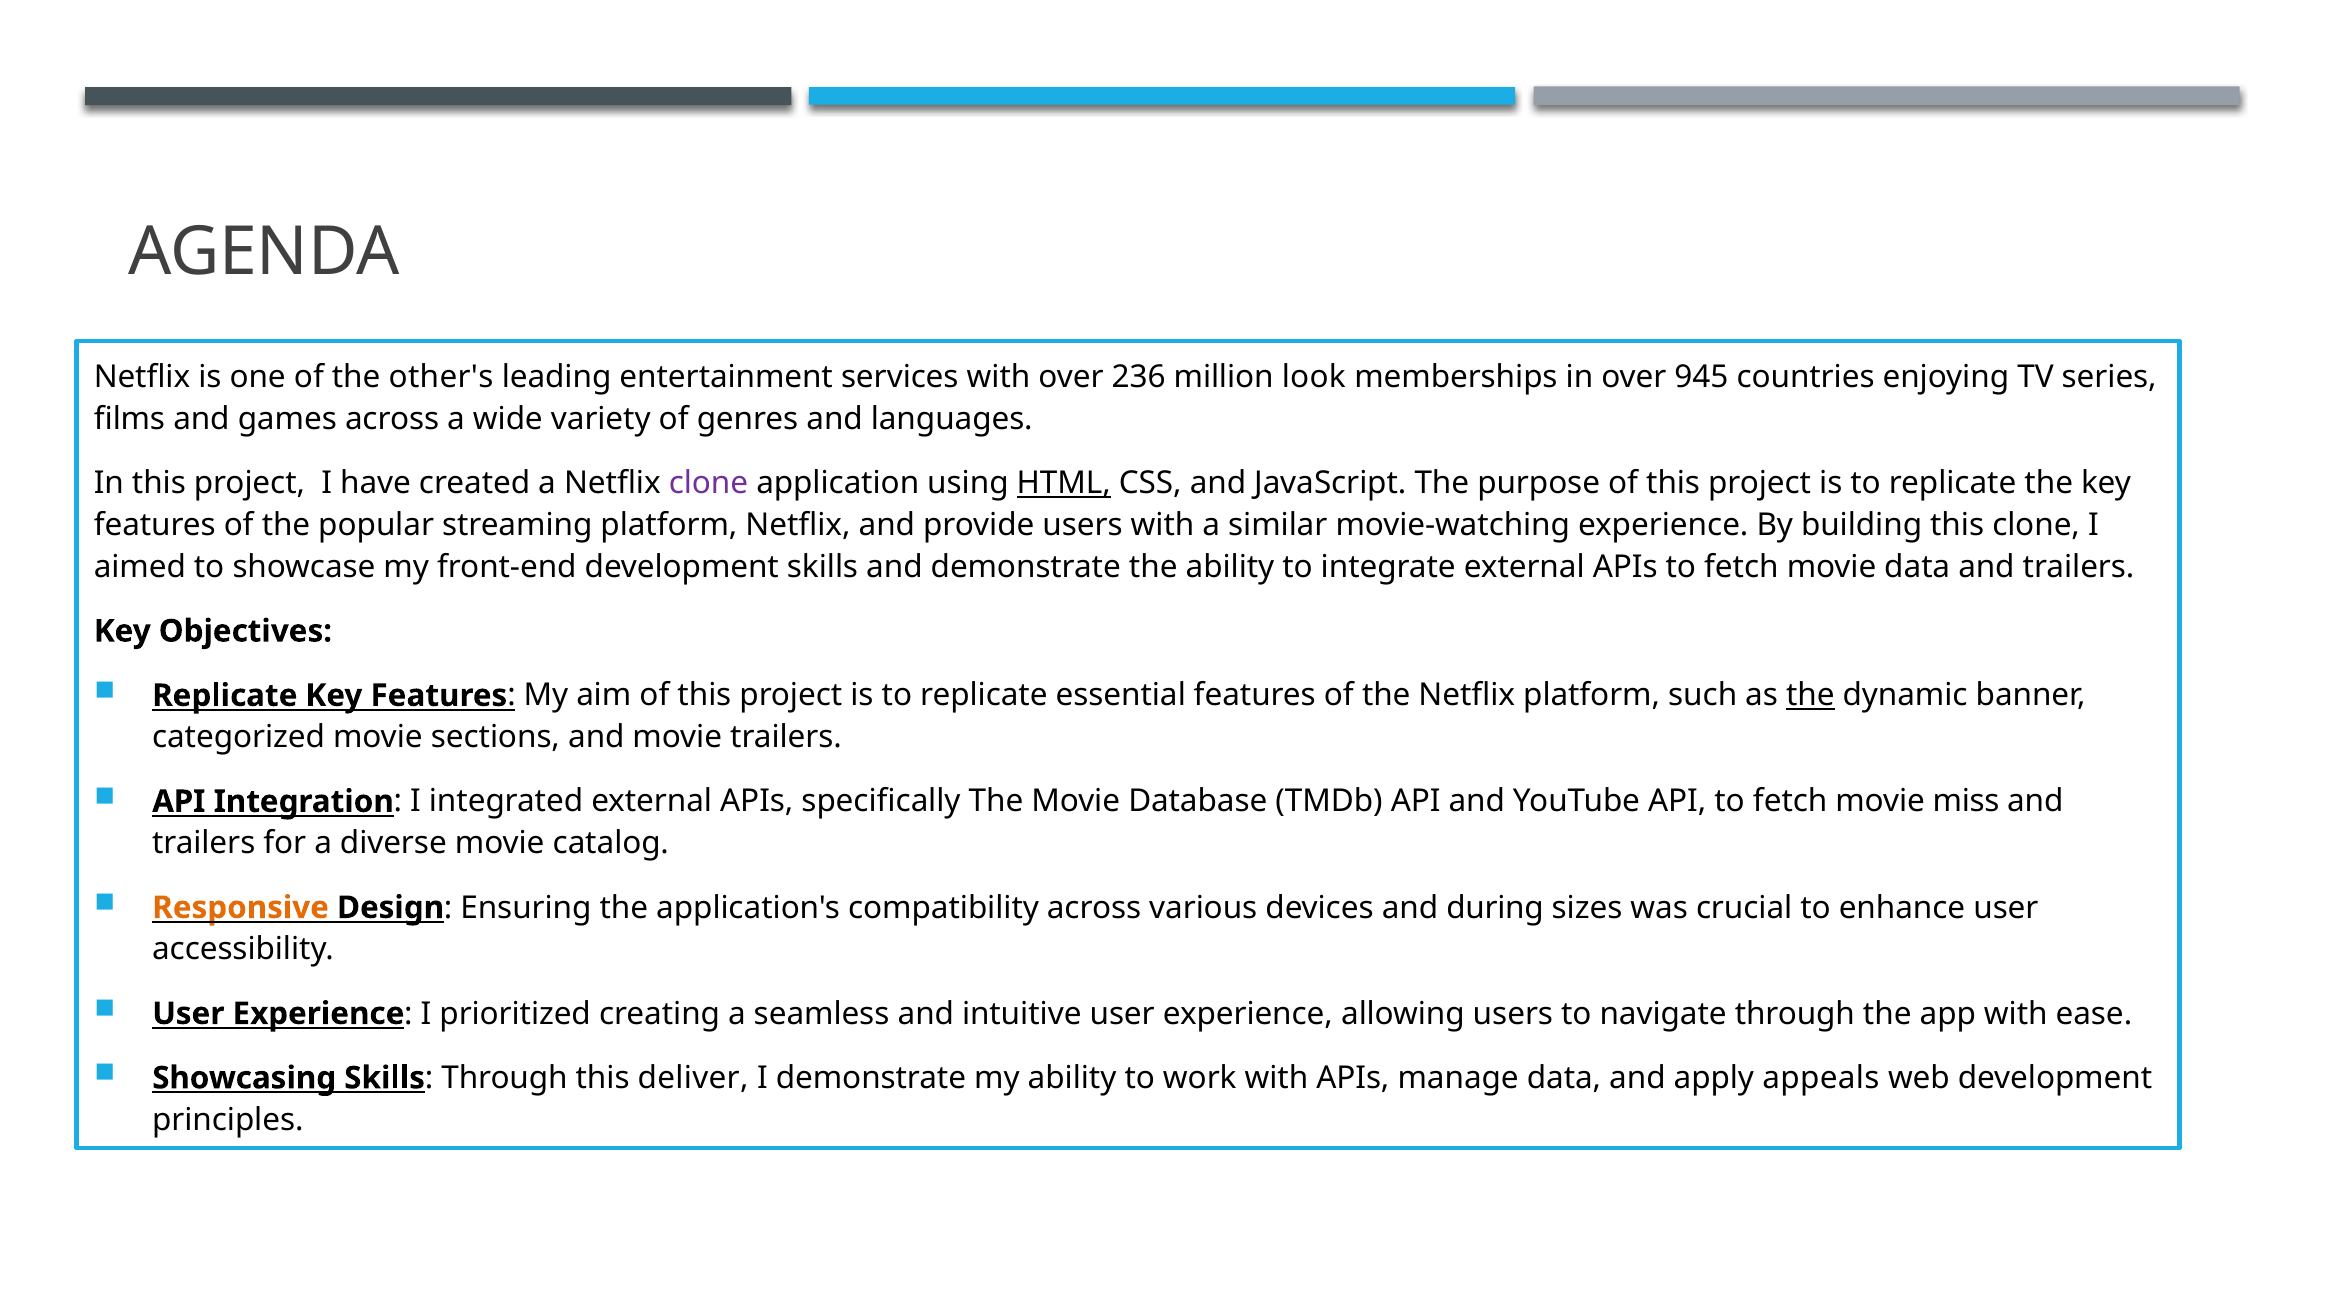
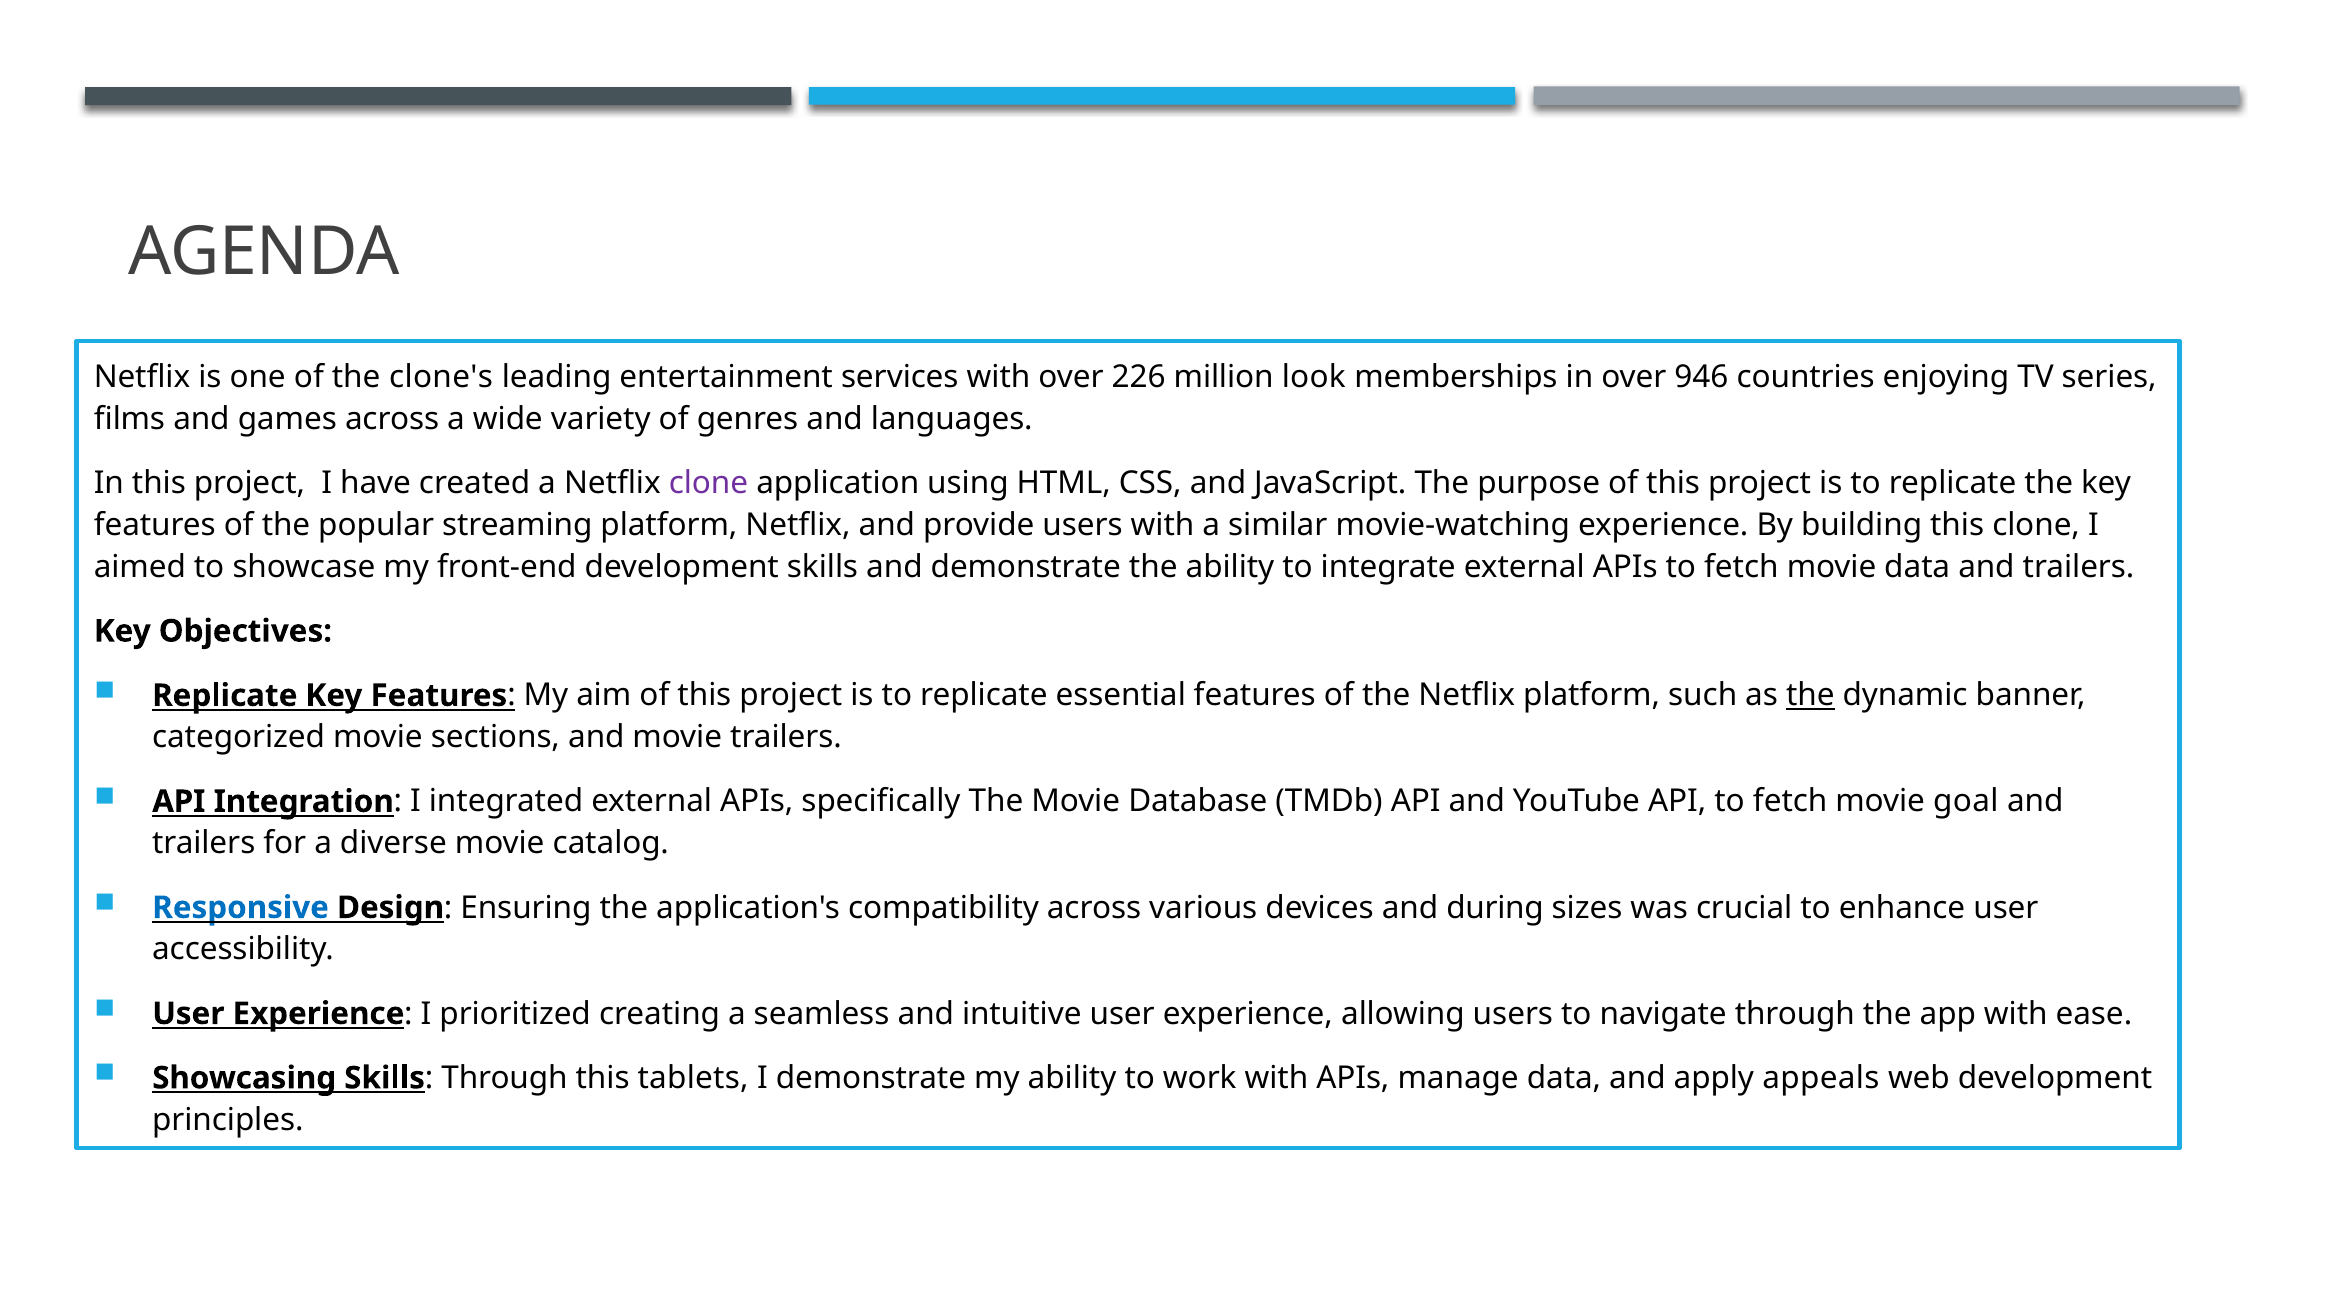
other's: other's -> clone's (441, 377)
236: 236 -> 226 (1139, 377)
945: 945 -> 946 (1701, 377)
HTML underline: present -> none (1064, 483)
miss: miss -> goal (1966, 801)
Responsive colour: orange -> blue (241, 907)
deliver: deliver -> tablets (693, 1078)
